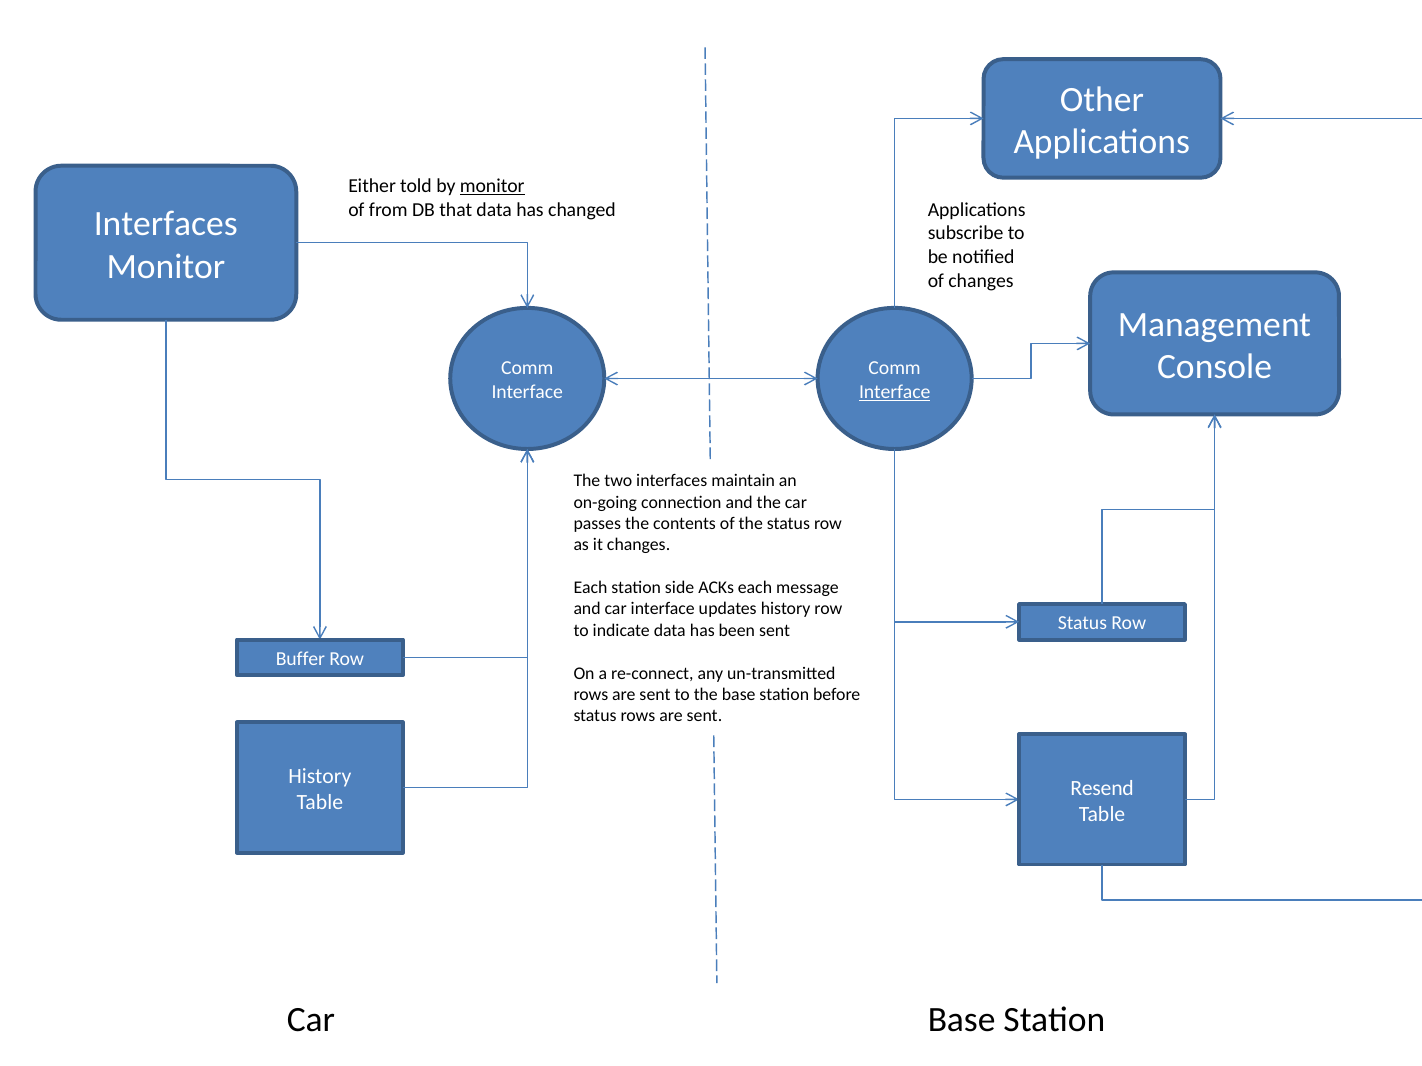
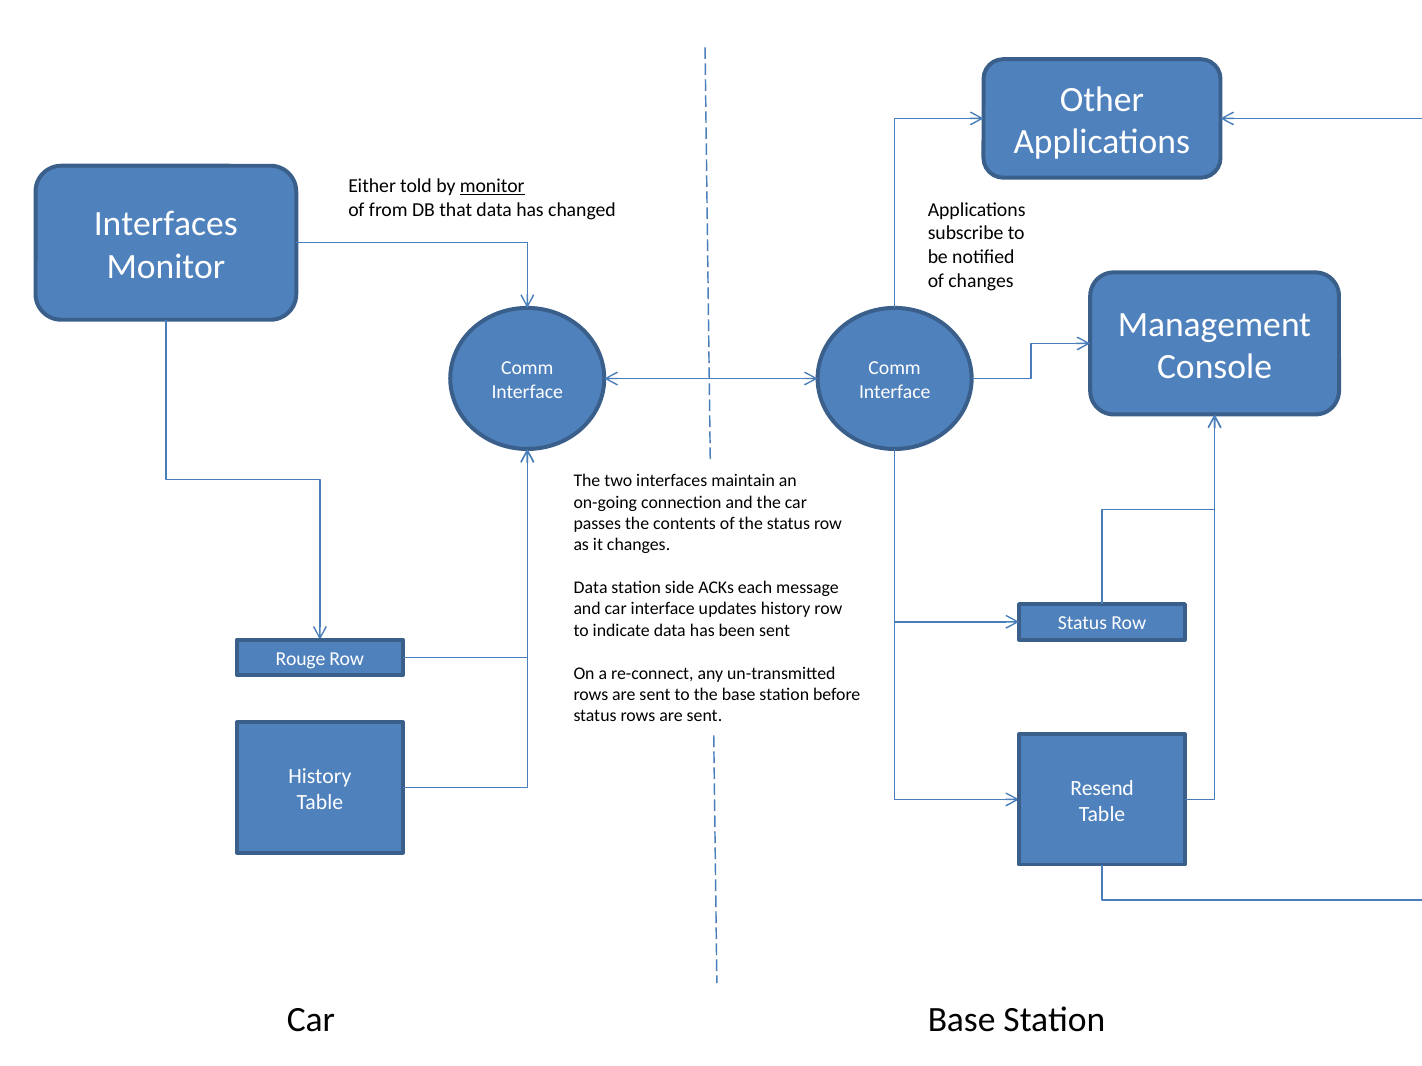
Interface underline: present -> none (895, 392)
Each: Each -> Data (591, 588)
Buffer: Buffer -> Rouge (300, 659)
